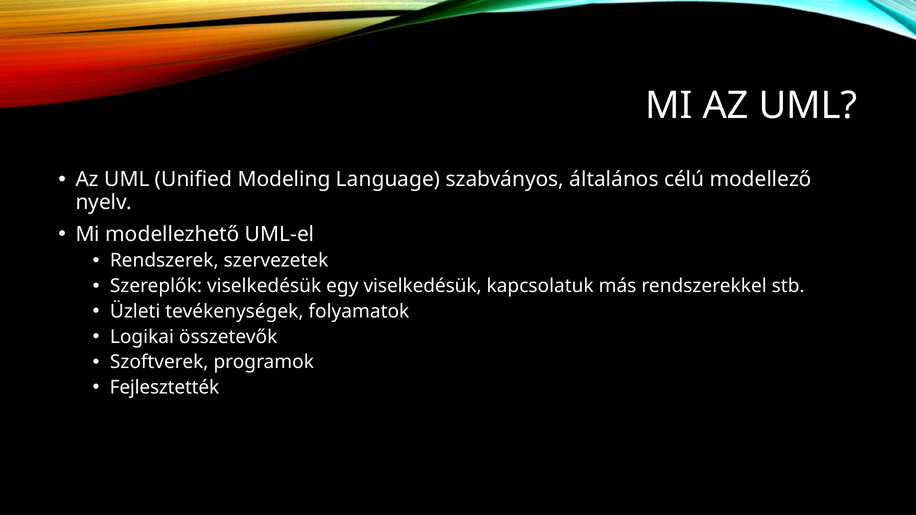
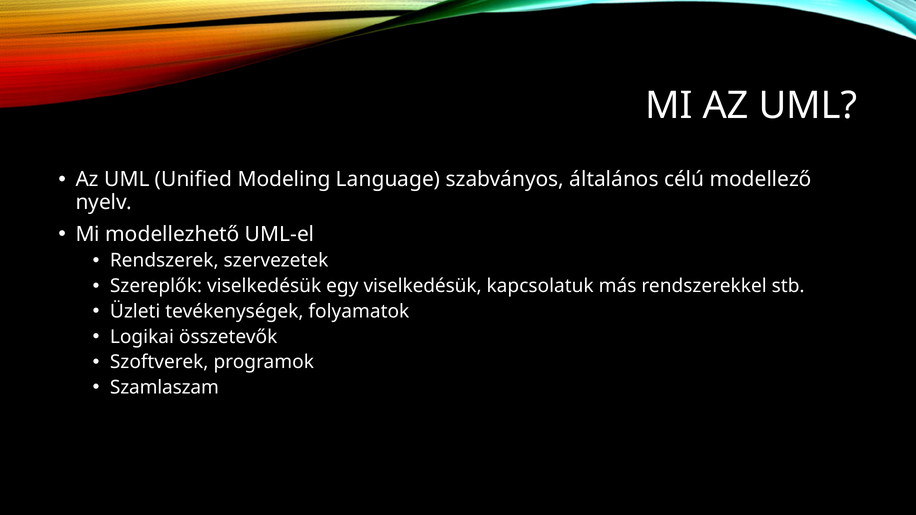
Fejlesztették: Fejlesztették -> Szamlaszam (164, 388)
